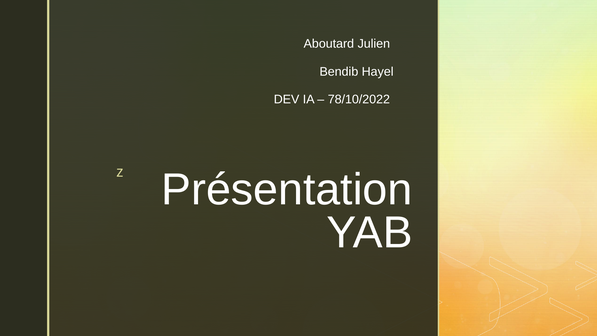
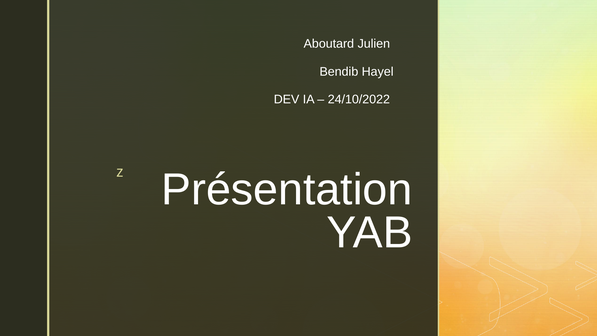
78/10/2022: 78/10/2022 -> 24/10/2022 (359, 99)
